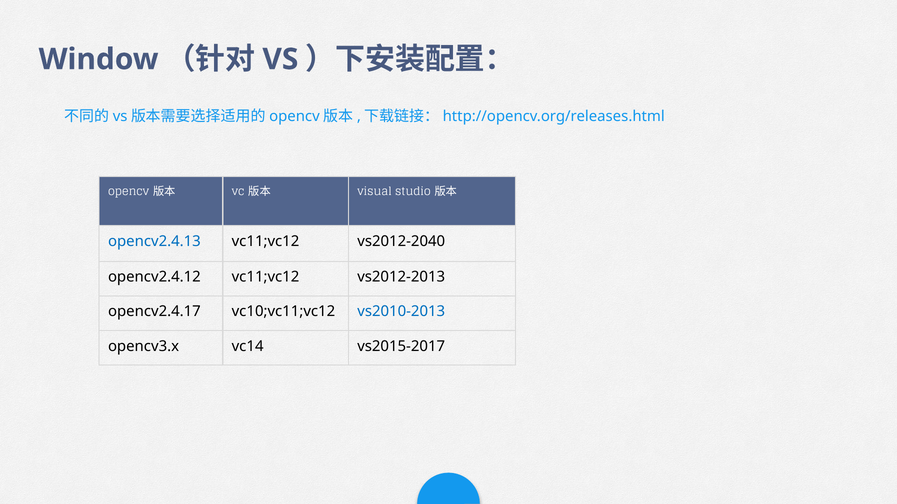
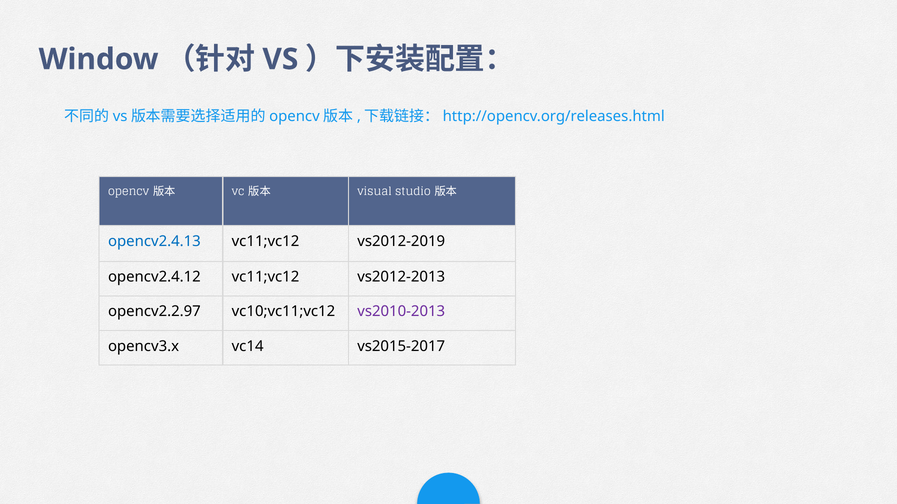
vs2012-2040: vs2012-2040 -> vs2012-2019 (401, 241)
opencv2.4.17: opencv2.4.17 -> opencv2.2.97 (154, 312)
vs2010-2013 colour: blue -> purple (401, 312)
